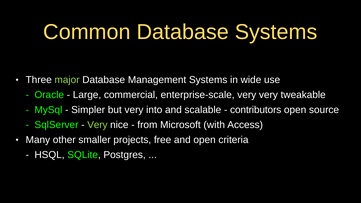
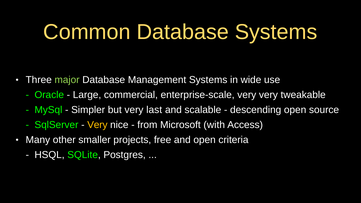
into: into -> last (154, 110)
contributors: contributors -> descending (256, 110)
Very colour: light green -> yellow (97, 125)
